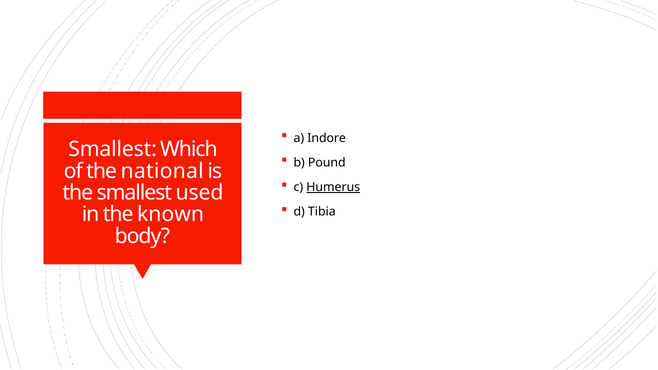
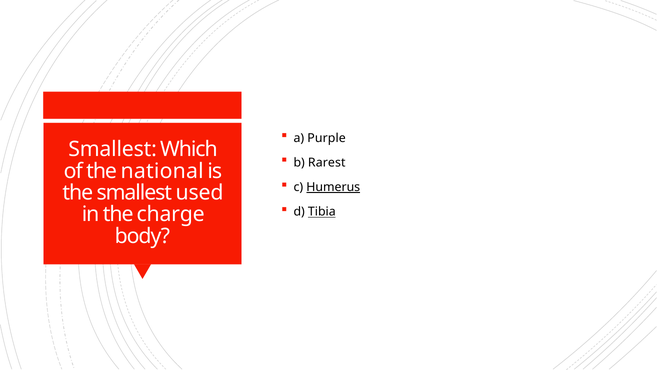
Indore: Indore -> Purple (327, 138)
Pound: Pound -> Rarest (327, 163)
Tibia underline: none -> present (322, 212)
known: known -> charge (171, 215)
